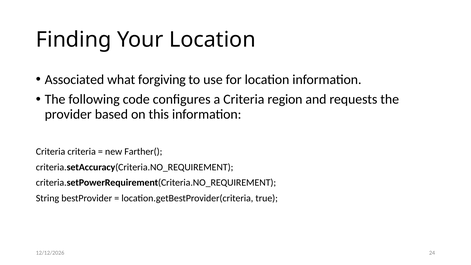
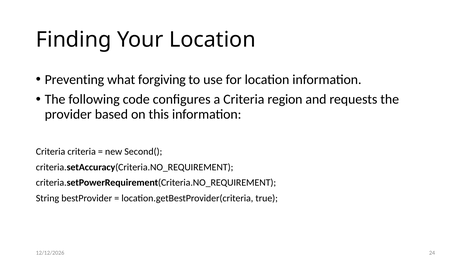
Associated: Associated -> Preventing (74, 80)
Farther(: Farther( -> Second( (143, 152)
